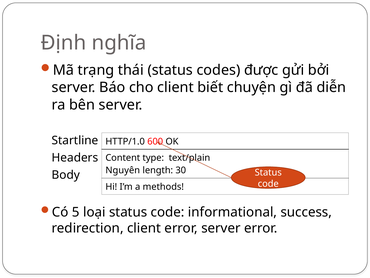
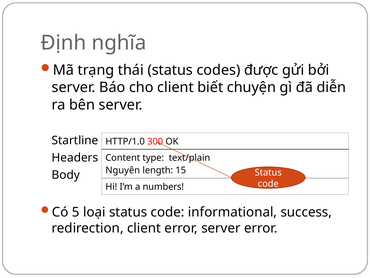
600: 600 -> 300 (155, 141)
30: 30 -> 15 (181, 170)
methods: methods -> numbers (163, 186)
